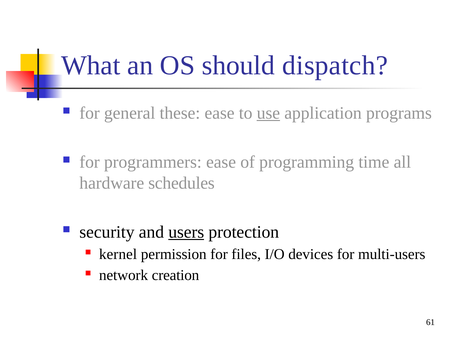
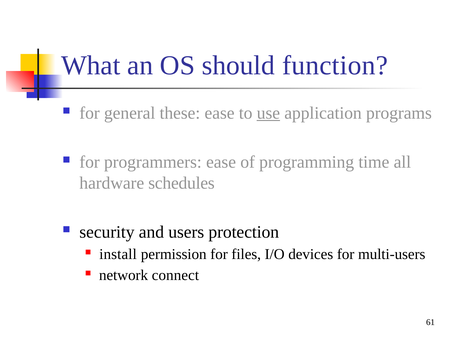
dispatch: dispatch -> function (335, 66)
users underline: present -> none (186, 232)
kernel: kernel -> install (118, 254)
creation: creation -> connect (175, 275)
